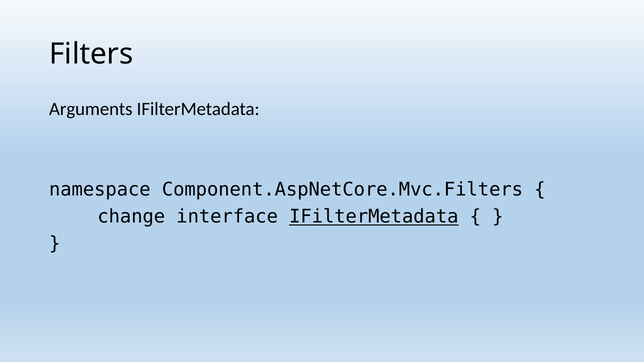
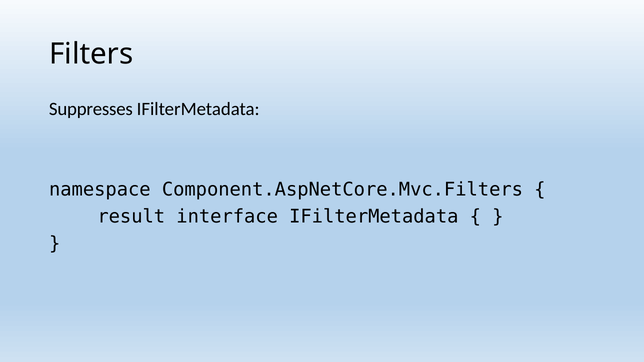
Arguments: Arguments -> Suppresses (91, 109)
change: change -> result (131, 217)
IFilterMetadata underline: present -> none (374, 217)
